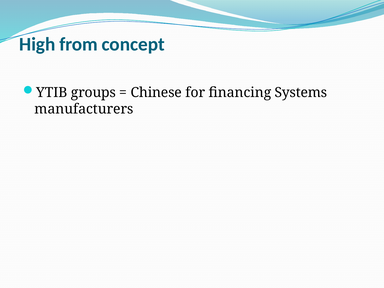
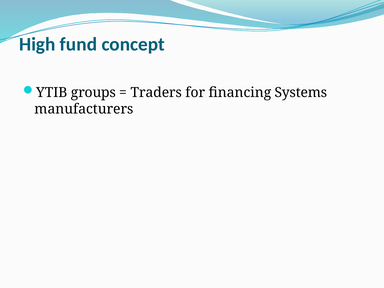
from: from -> fund (78, 44)
Chinese: Chinese -> Traders (156, 92)
